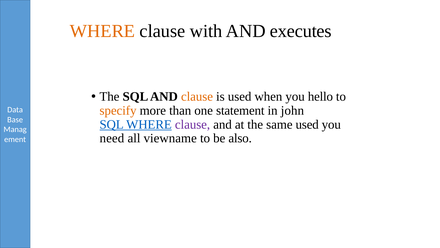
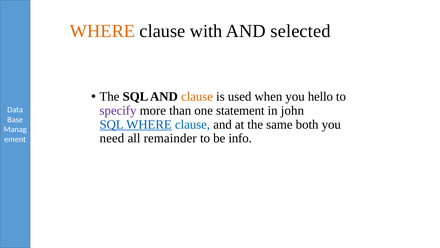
executes: executes -> selected (301, 31)
specify colour: orange -> purple (118, 110)
clause colour: purple -> blue (193, 124)
same used: used -> both (307, 124)
viewname: viewname -> remainder (170, 138)
also: also -> info (240, 138)
